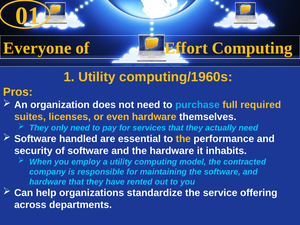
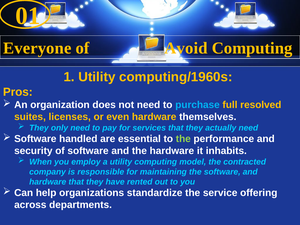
Effort: Effort -> Avoid (186, 48)
required: required -> resolved (261, 105)
the colour: yellow -> light green (183, 139)
